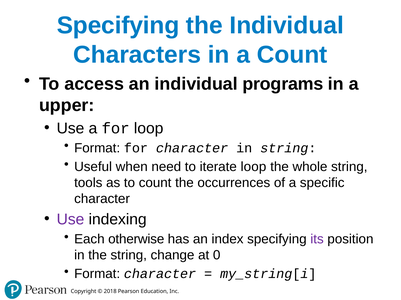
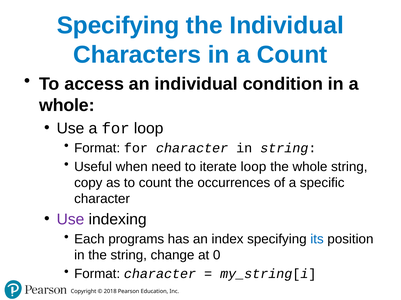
programs: programs -> condition (283, 84)
upper: upper -> whole (67, 106)
tools: tools -> copy (88, 183)
otherwise: otherwise -> programs (136, 240)
its colour: purple -> blue (317, 240)
